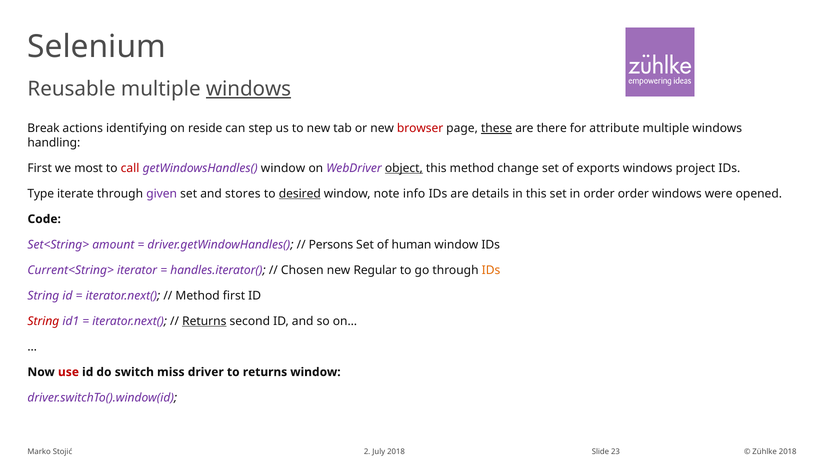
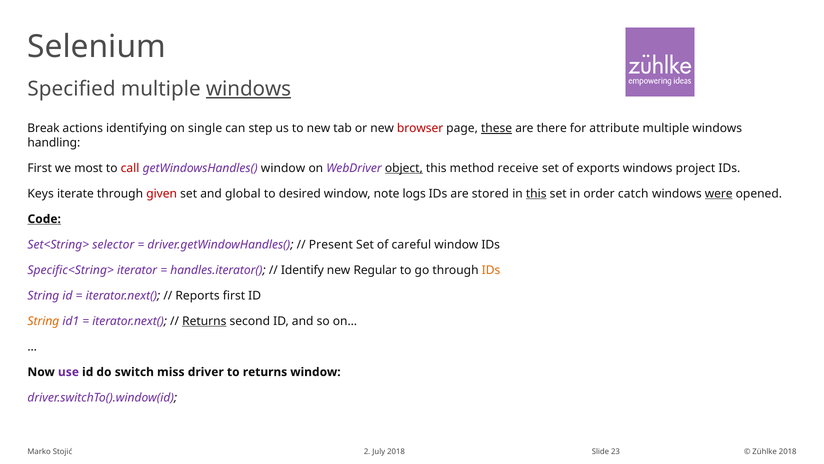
Reusable: Reusable -> Specified (72, 89)
reside: reside -> single (205, 128)
change: change -> receive (518, 168)
Type: Type -> Keys (41, 193)
given colour: purple -> red (162, 193)
stores: stores -> global (243, 193)
desired underline: present -> none (300, 193)
info: info -> logs (414, 193)
details: details -> stored (490, 193)
this underline: none -> present (536, 193)
order order: order -> catch (633, 193)
were underline: none -> present (719, 193)
Code underline: none -> present (44, 219)
amount: amount -> selector (113, 244)
Persons: Persons -> Present (331, 244)
human: human -> careful (411, 244)
Current<String>: Current<String> -> Specific<String> (71, 270)
Chosen: Chosen -> Identify (302, 270)
Method: Method -> Reports (198, 295)
String colour: red -> orange (43, 321)
use colour: red -> purple (68, 372)
